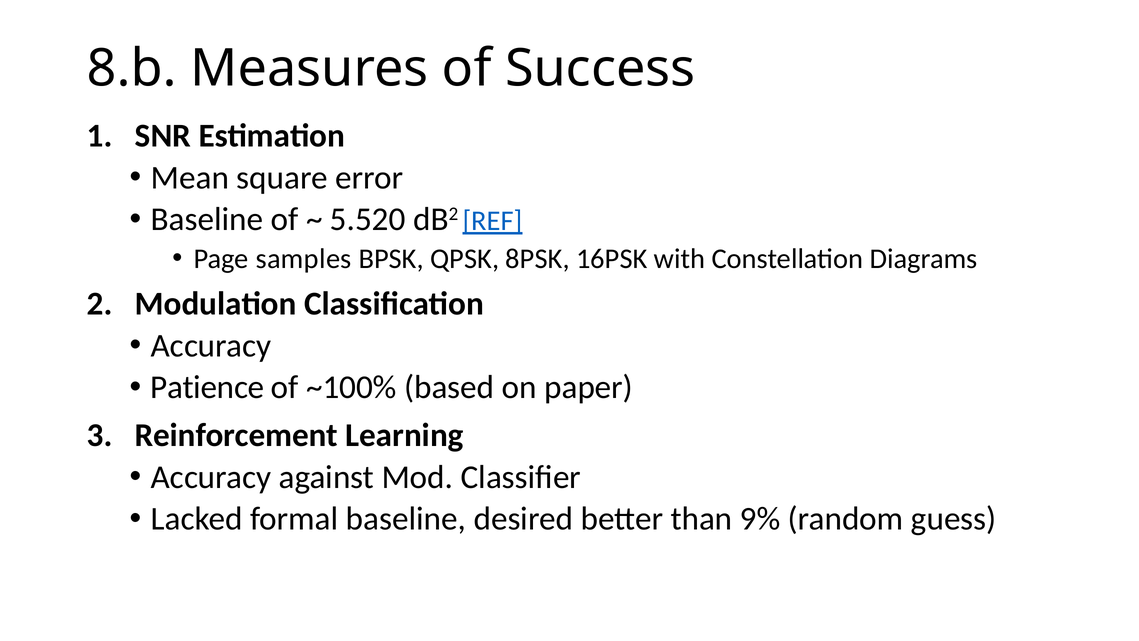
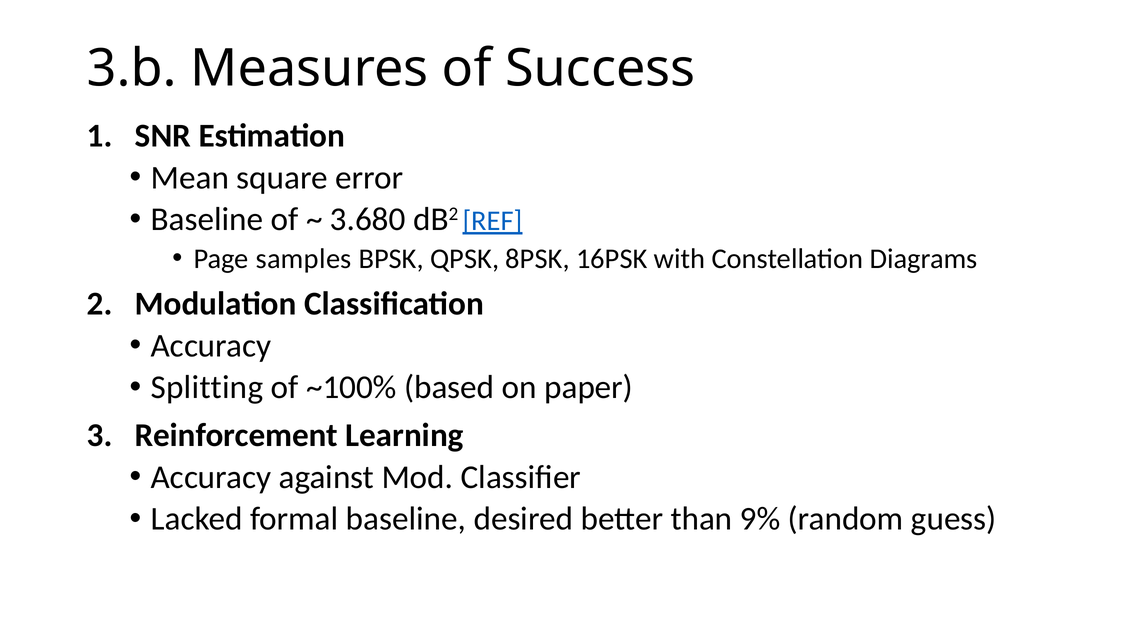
8.b: 8.b -> 3.b (132, 69)
5.520: 5.520 -> 3.680 (368, 219)
Patience: Patience -> Splitting (207, 387)
